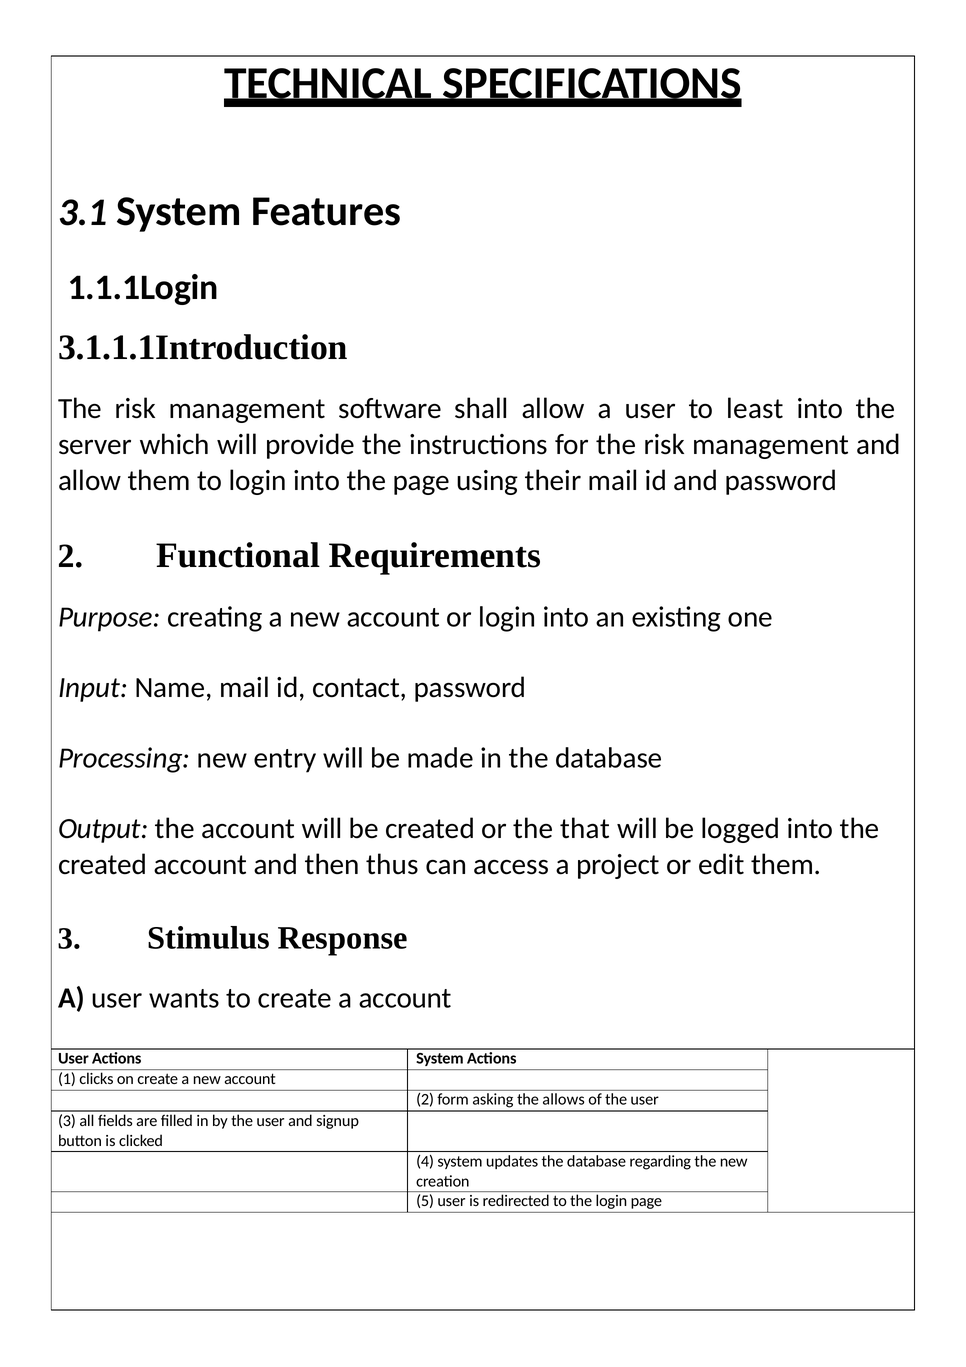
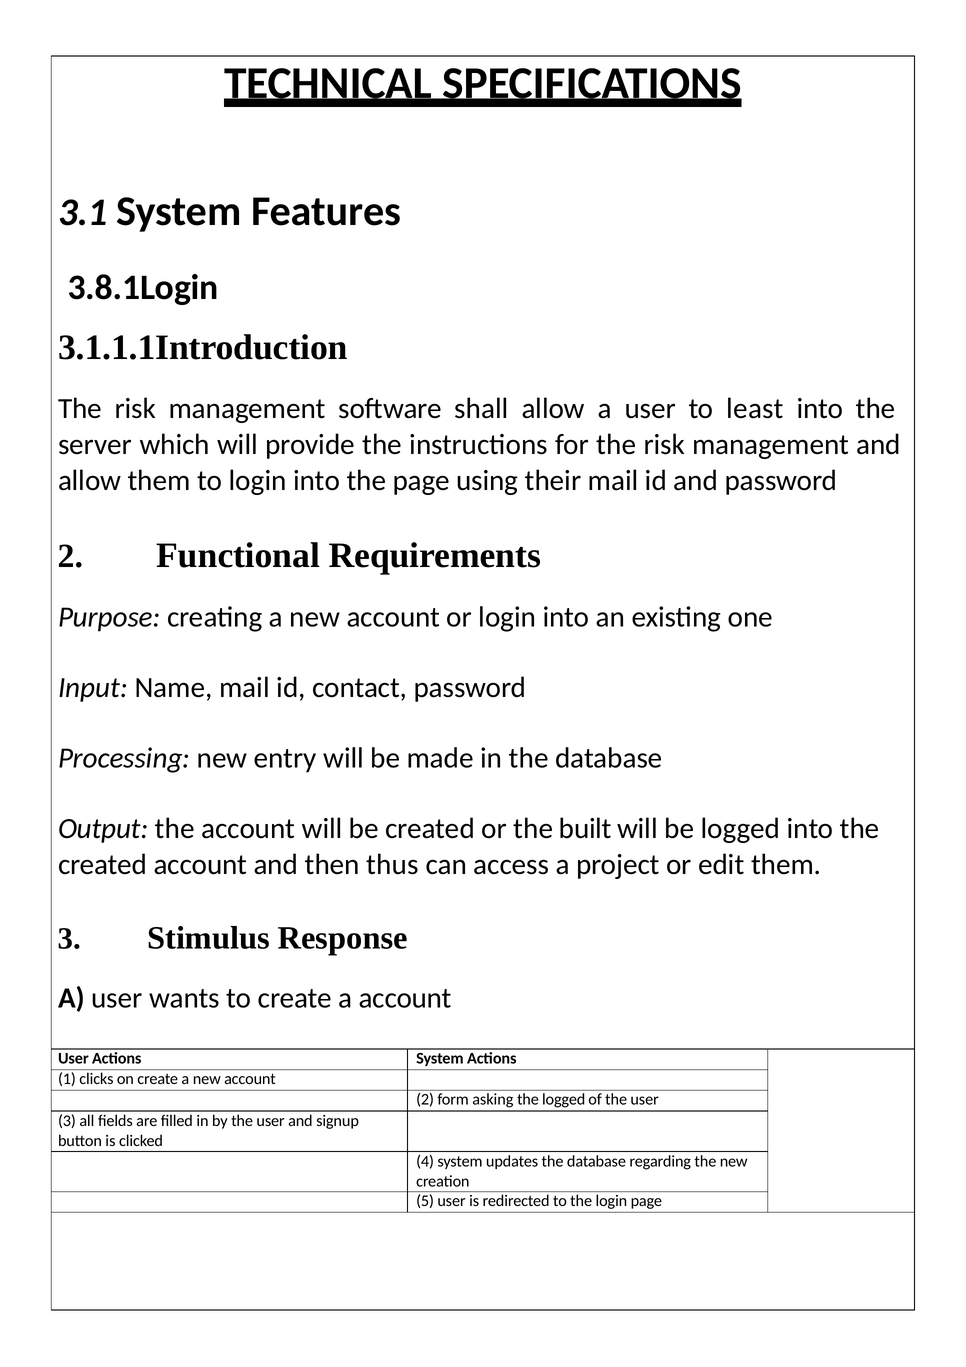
1.1.1Login: 1.1.1Login -> 3.8.1Login (143, 287)
that: that -> built (585, 829)
the allows: allows -> logged (564, 1100)
